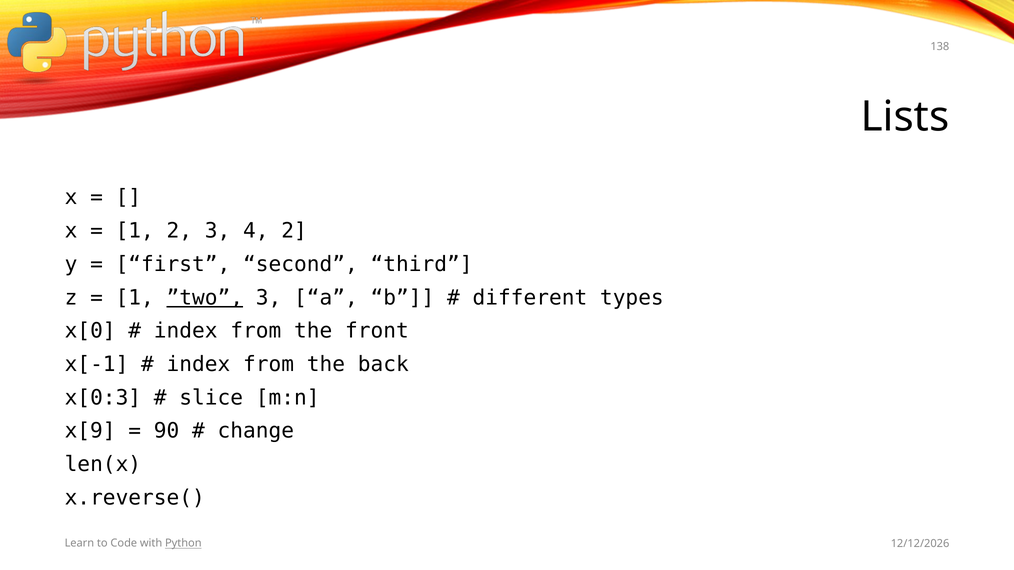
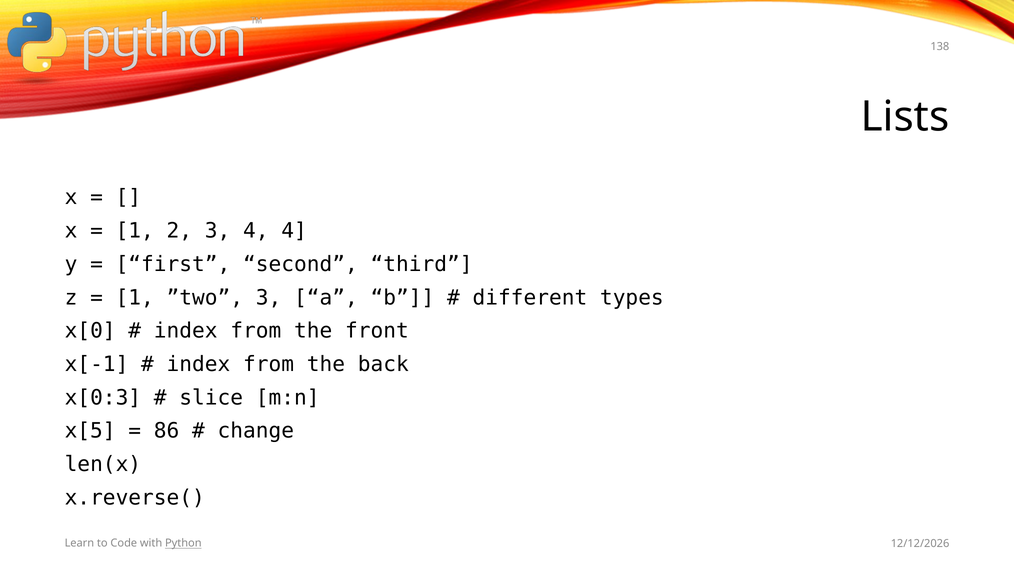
4 2: 2 -> 4 (294, 231)
”two underline: present -> none (205, 298)
x[9: x[9 -> x[5 (90, 431)
90: 90 -> 86 (167, 431)
